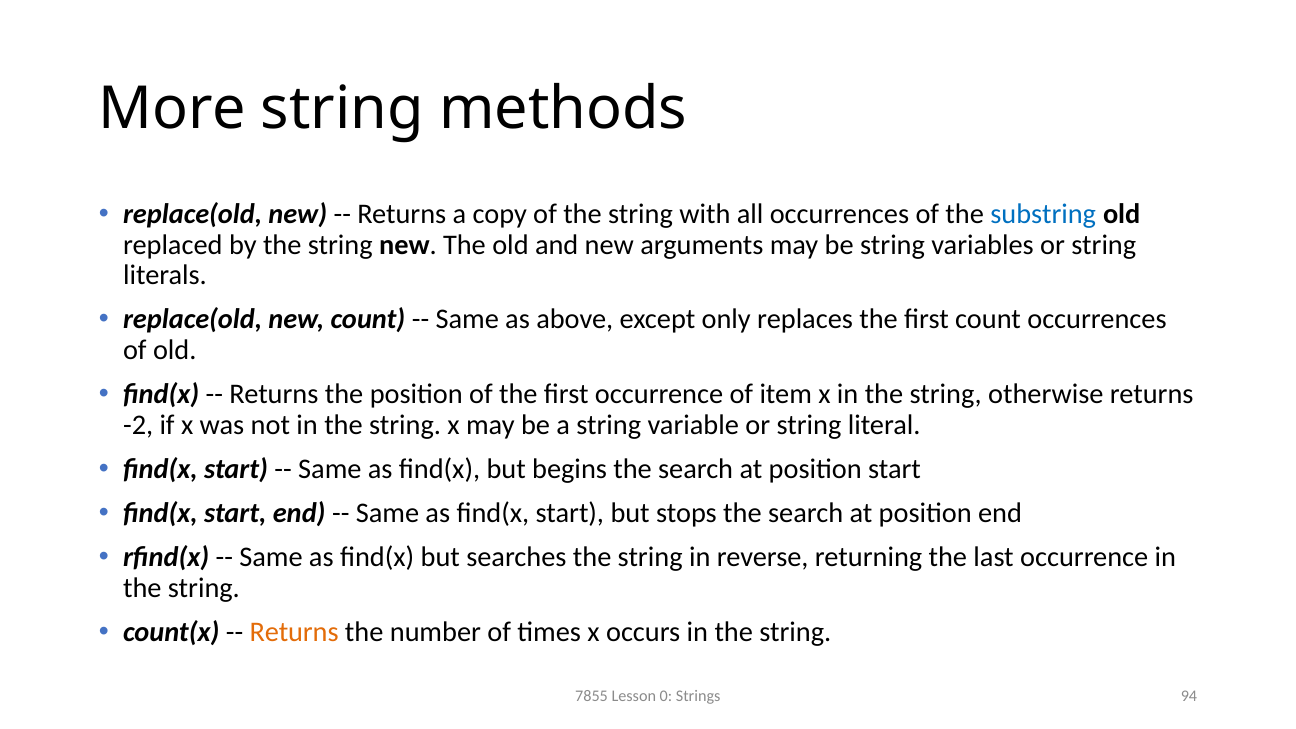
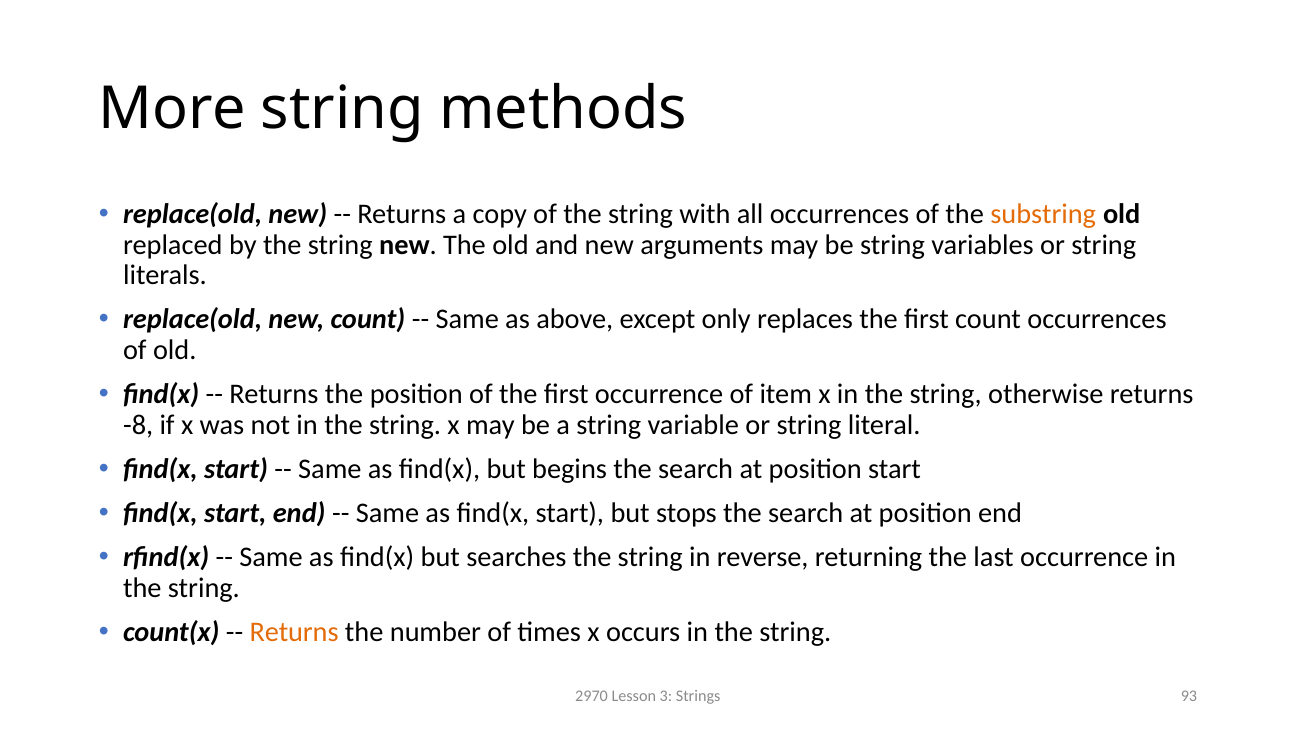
substring colour: blue -> orange (1043, 214)
-2: -2 -> -8 (138, 425)
7855: 7855 -> 2970 (592, 696)
0: 0 -> 3 (666, 696)
94: 94 -> 93 (1189, 696)
